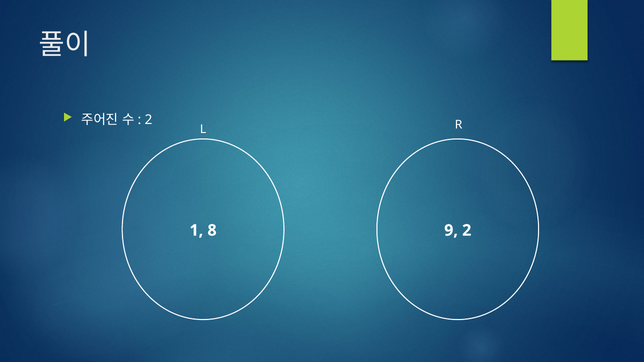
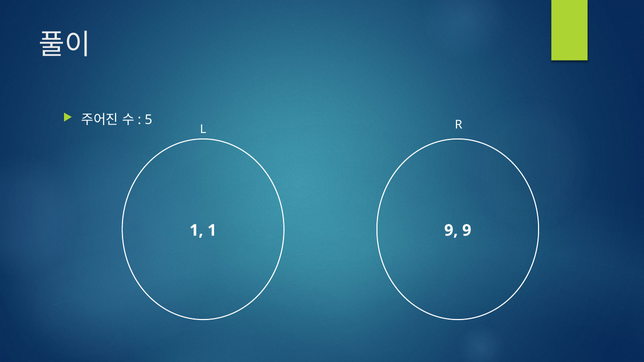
2: 2 -> 5 (149, 120)
1 8: 8 -> 1 (212, 231)
9 2: 2 -> 9 (467, 231)
